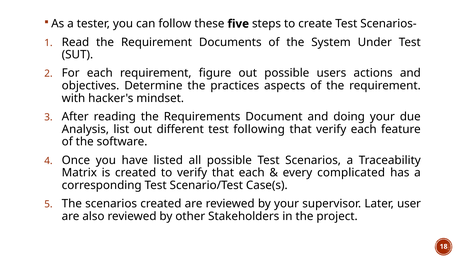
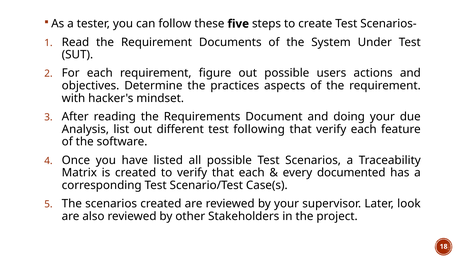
complicated: complicated -> documented (351, 172)
user: user -> look (409, 203)
